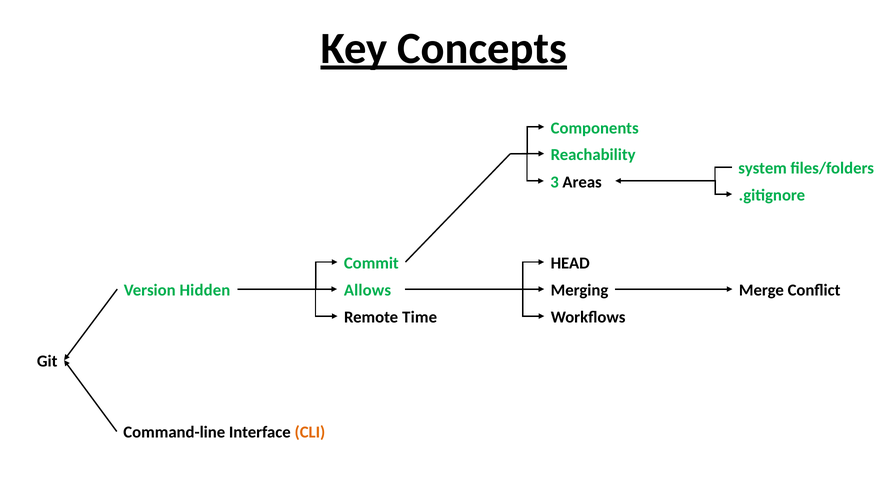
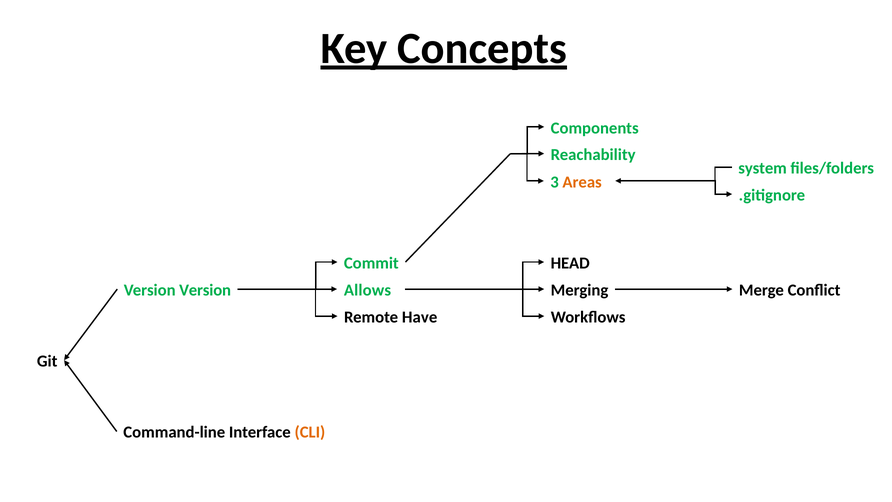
Areas colour: black -> orange (582, 182)
Version Hidden: Hidden -> Version (205, 290)
Time: Time -> Have (420, 317)
